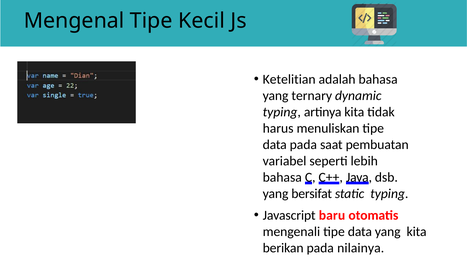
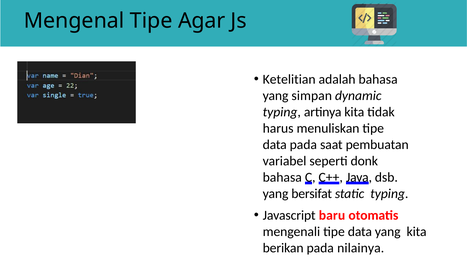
Kecil: Kecil -> Agar (202, 21)
ternary: ternary -> simpan (312, 96)
lebih: lebih -> donk (364, 161)
